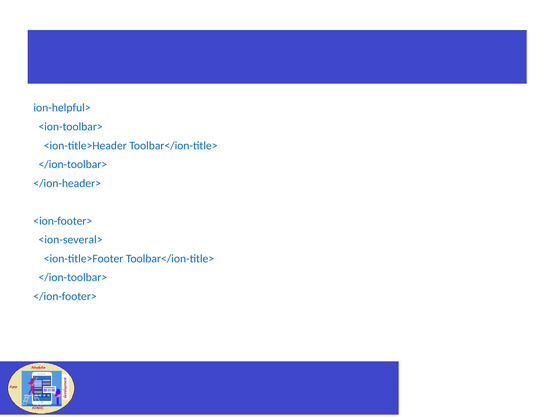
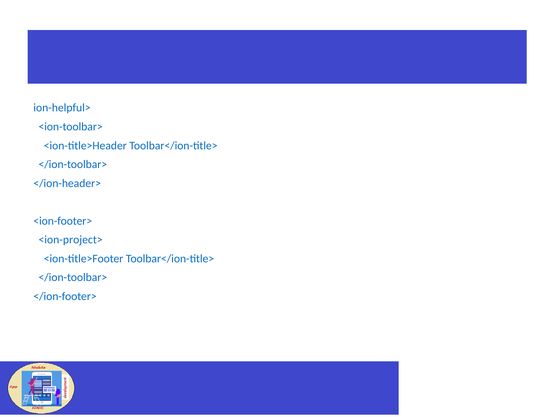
<ion-several>: <ion-several> -> <ion-project> (71, 240)
